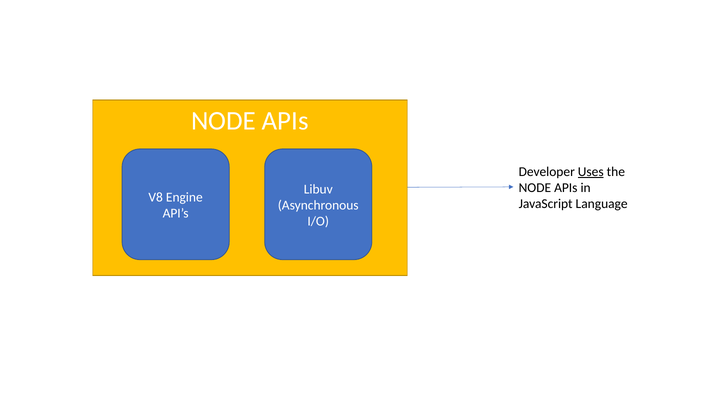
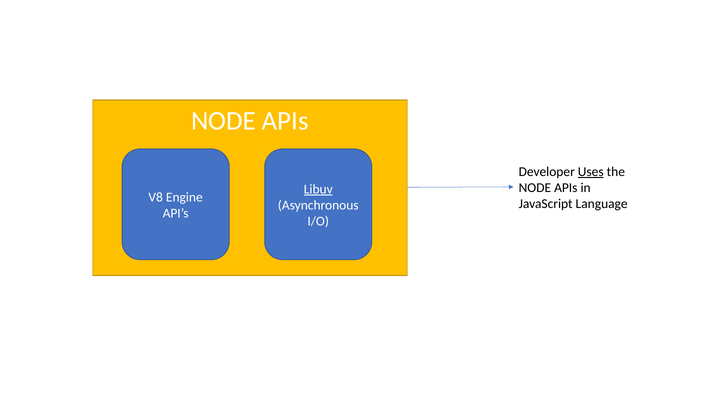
Libuv underline: none -> present (318, 189)
